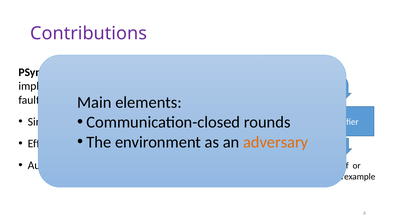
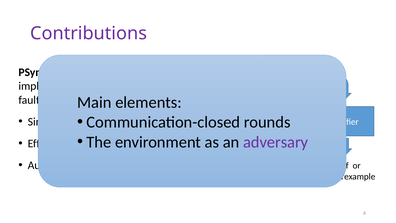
adversary colour: orange -> purple (276, 142)
